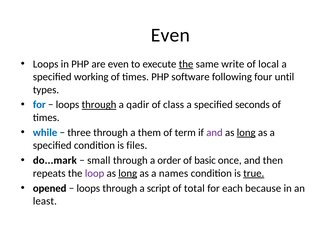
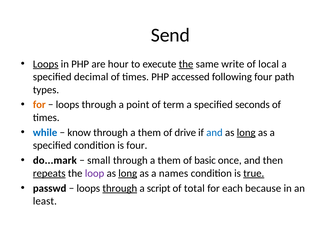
Even: Even -> Send (170, 35)
Loops underline: none -> present (46, 64)
are even: even -> hour (118, 64)
working: working -> decimal (91, 77)
software: software -> accessed (191, 77)
until: until -> path (284, 77)
for colour: blue -> orange (39, 105)
through underline: present -> none (99, 105)
qadir: qadir -> point (138, 105)
class: class -> term (174, 105)
three: three -> know (79, 132)
term: term -> drive (185, 132)
and colour: purple -> blue (214, 132)
is files: files -> four (137, 145)
order: order -> them (169, 160)
repeats underline: none -> present (49, 173)
opened: opened -> passwd (50, 188)
through underline: none -> present (120, 188)
